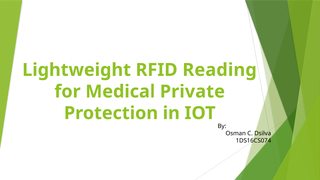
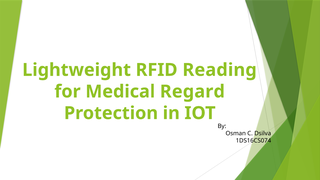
Private: Private -> Regard (192, 92)
